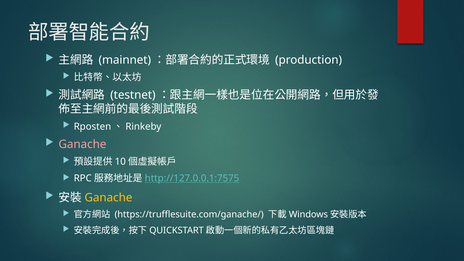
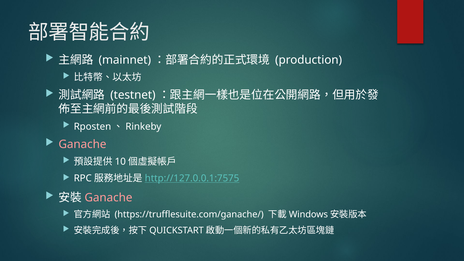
Ganache colour: yellow -> pink (108, 198)
